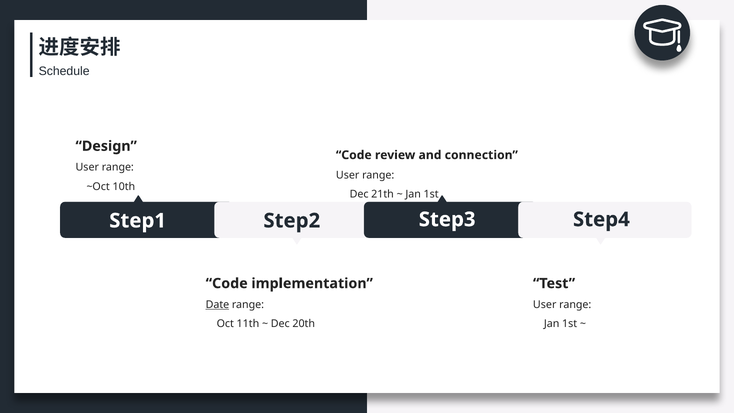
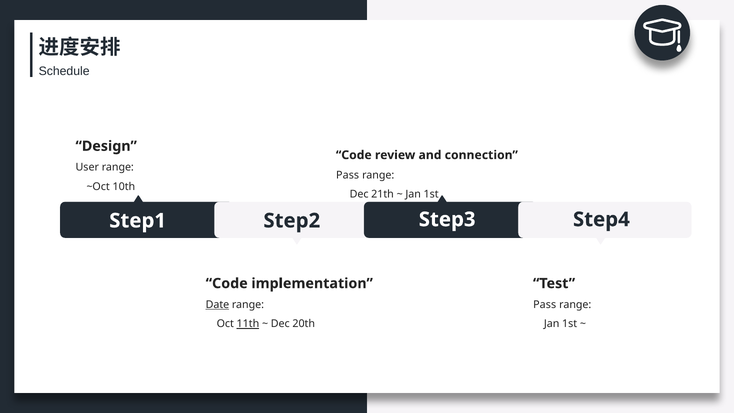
User: User -> Pass (348, 175)
User: User -> Pass (545, 305)
11th underline: none -> present (248, 324)
